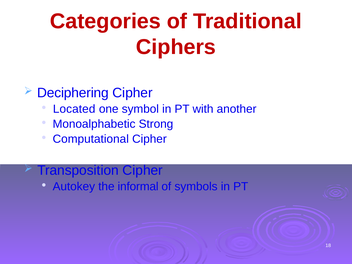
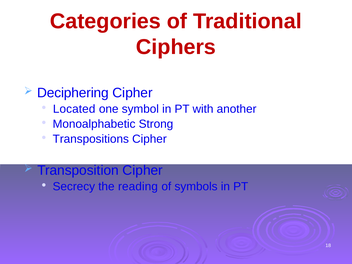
Computational: Computational -> Transpositions (91, 139)
Autokey: Autokey -> Secrecy (74, 186)
informal: informal -> reading (138, 186)
